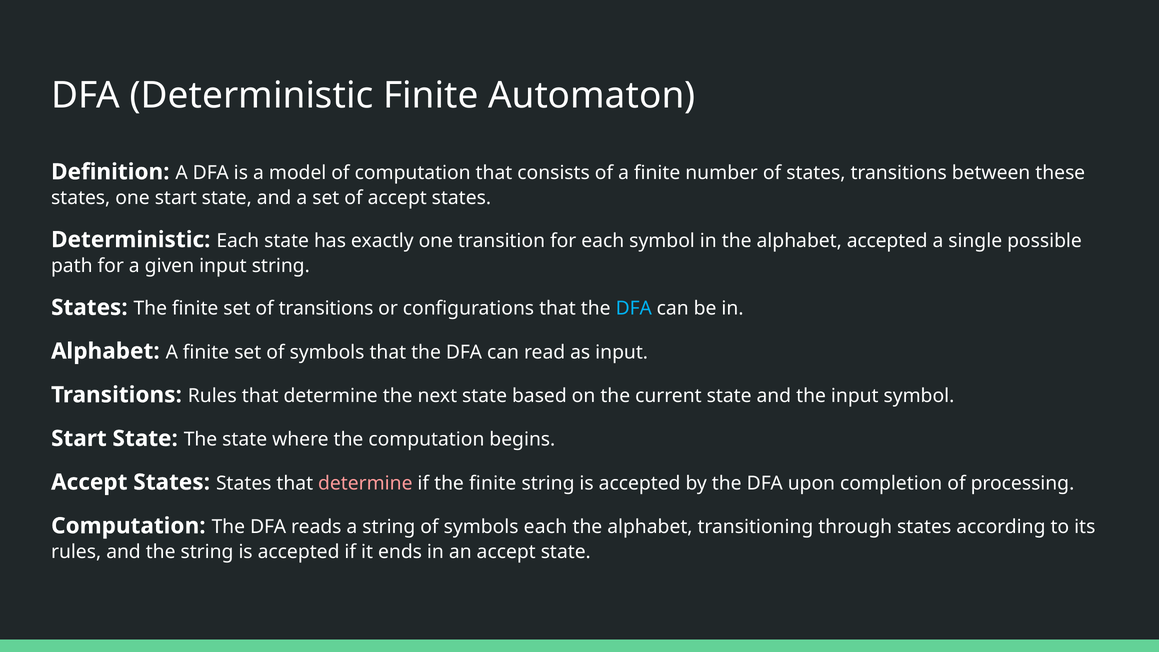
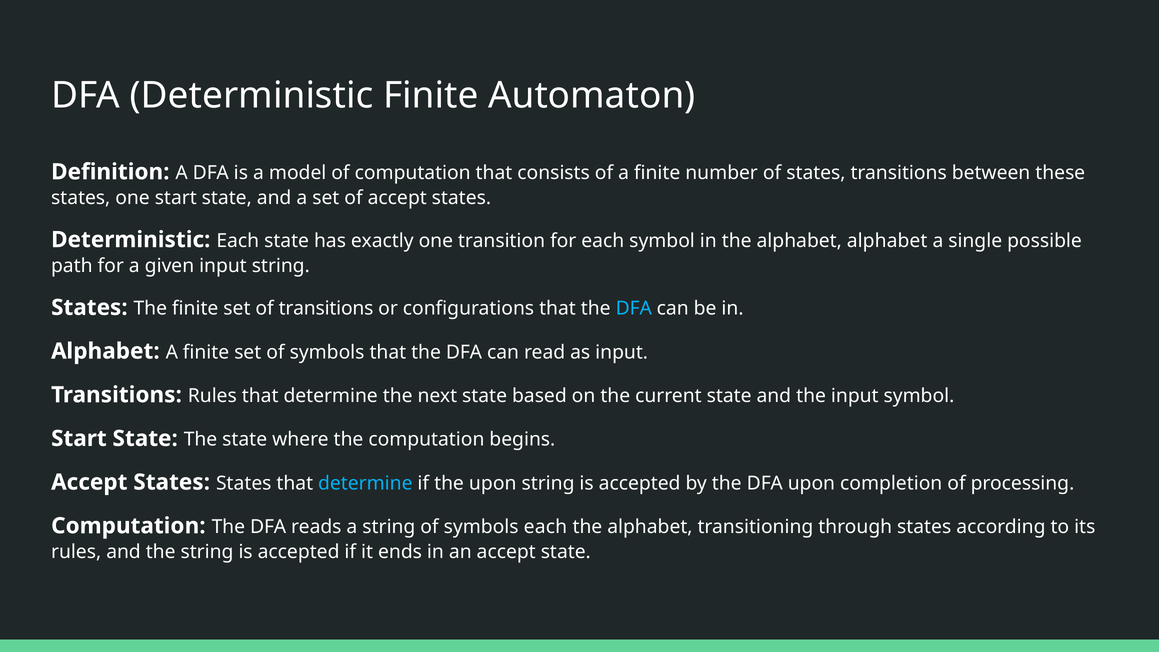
alphabet accepted: accepted -> alphabet (887, 241)
determine colour: pink -> light blue (365, 483)
if the finite: finite -> upon (493, 483)
